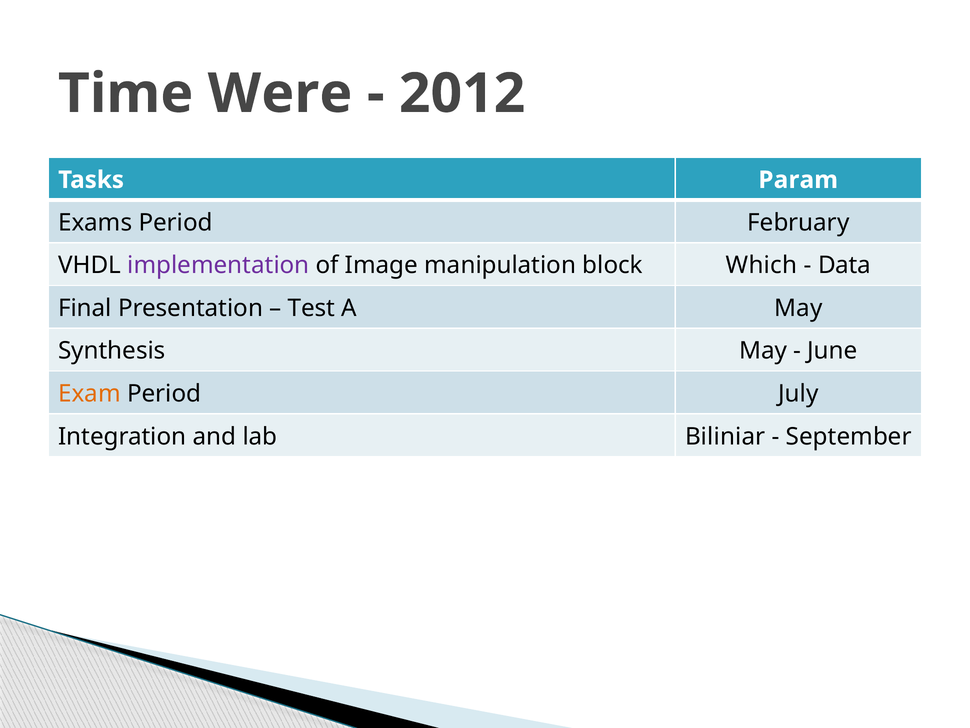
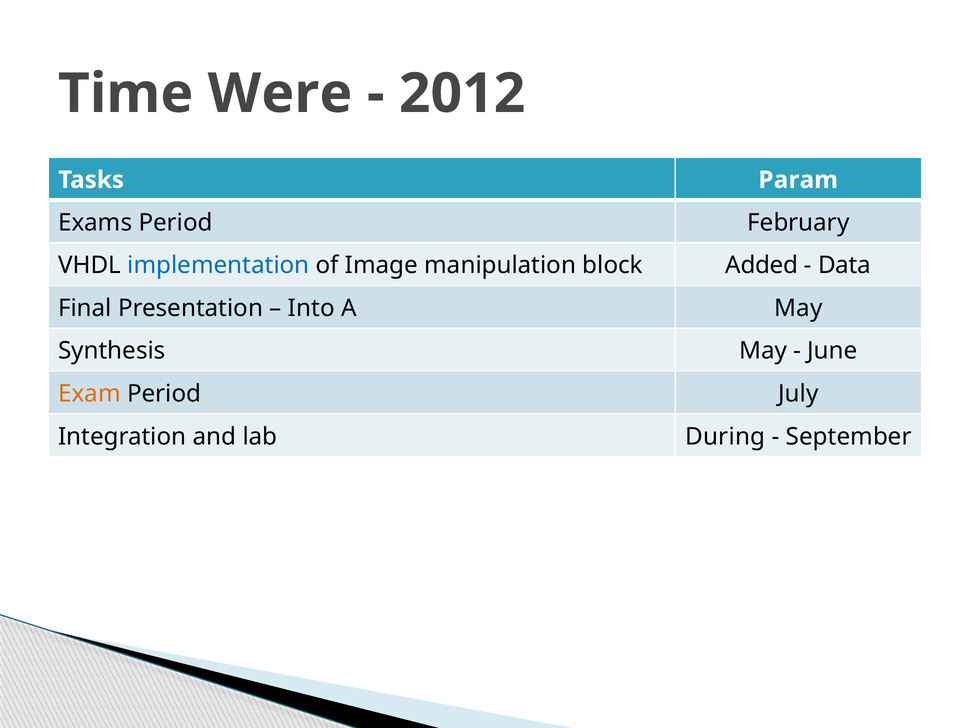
implementation colour: purple -> blue (218, 265)
Which: Which -> Added (762, 265)
Test: Test -> Into (311, 308)
Biliniar: Biliniar -> During (725, 436)
